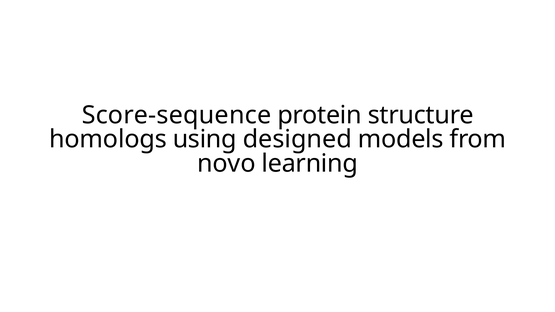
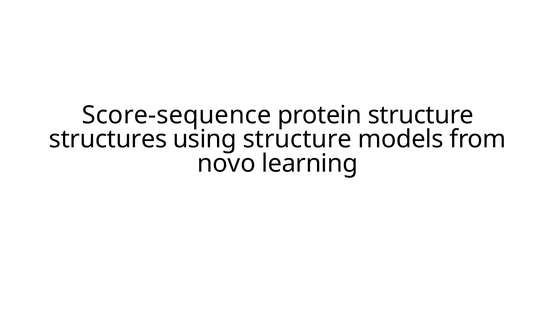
homologs: homologs -> structures (108, 139)
using designed: designed -> structure (297, 139)
